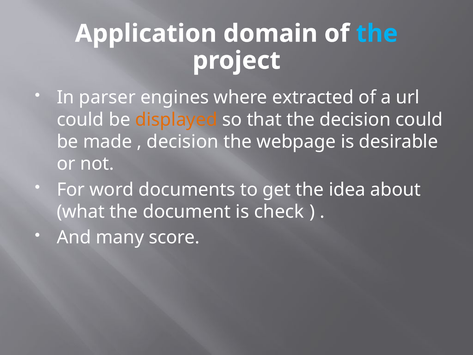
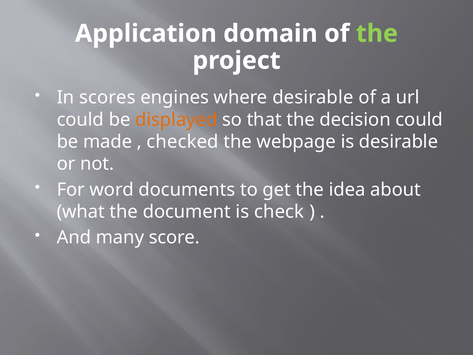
the colour: light blue -> light green (377, 34)
parser: parser -> scores (107, 97)
where extracted: extracted -> desirable (313, 97)
decision: decision -> checked (183, 142)
